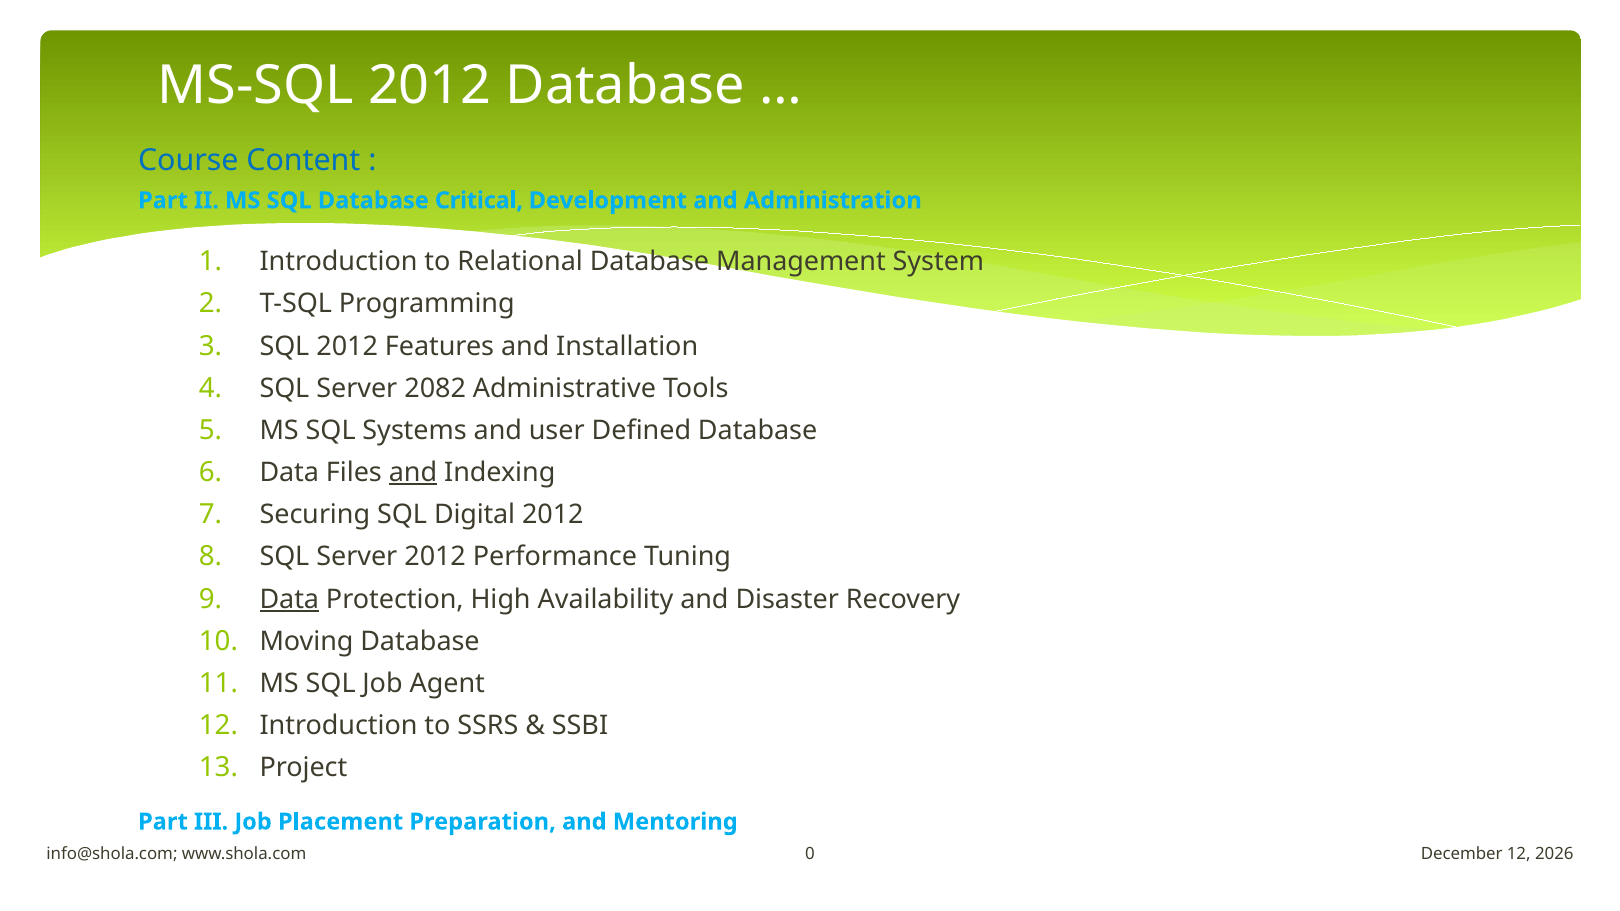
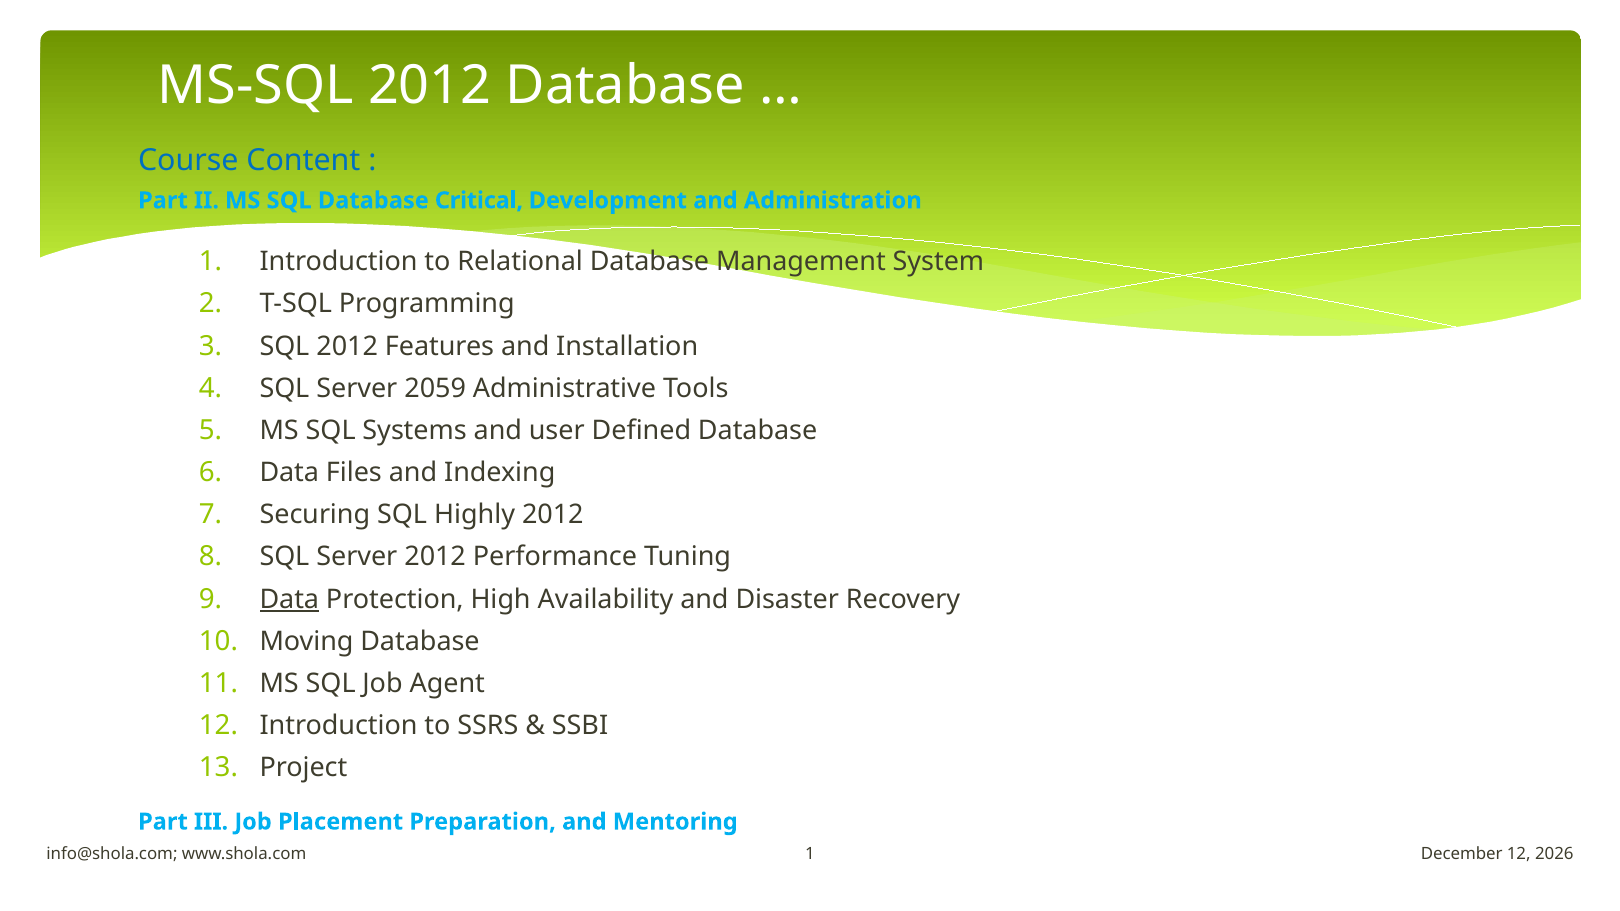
2082: 2082 -> 2059 (435, 388)
and underline: present -> none (413, 473)
Digital: Digital -> Highly (475, 515)
www.shola.com 0: 0 -> 1 (810, 855)
